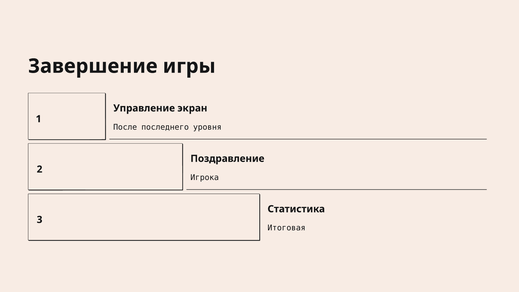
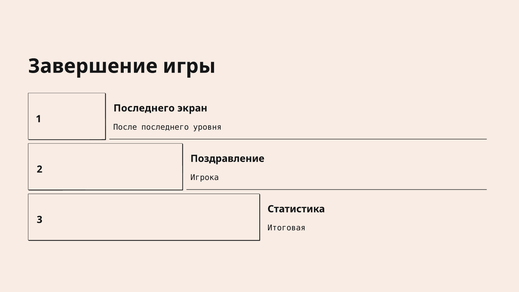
Управление: Управление -> Последнего (144, 108)
